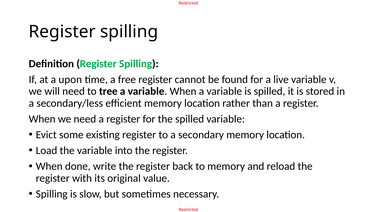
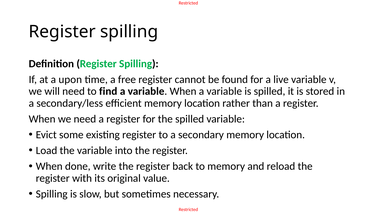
tree: tree -> find (108, 91)
